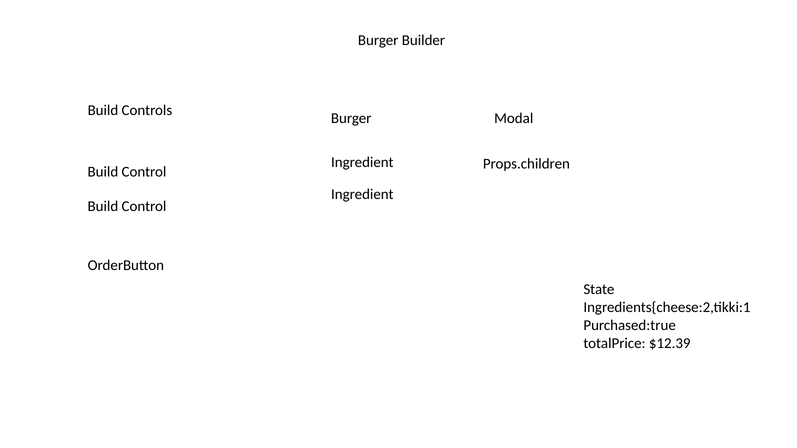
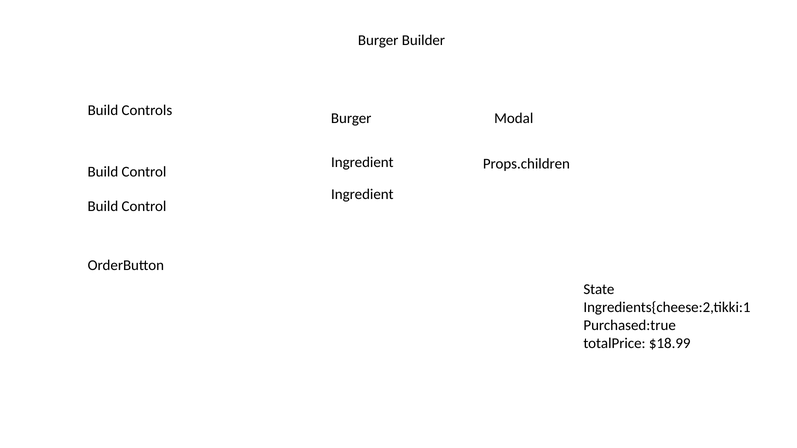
$12.39: $12.39 -> $18.99 (670, 343)
